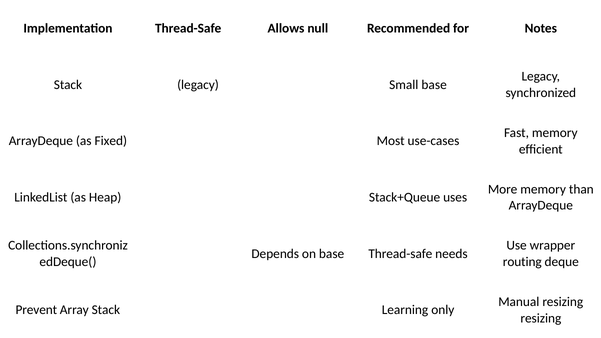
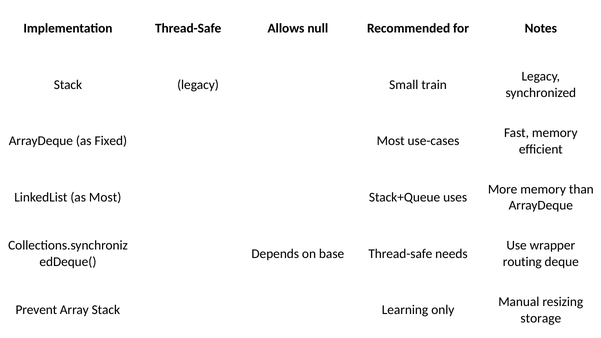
Small base: base -> train (434, 85)
as Heap: Heap -> Most (105, 197)
resizing: resizing -> storage (541, 318)
